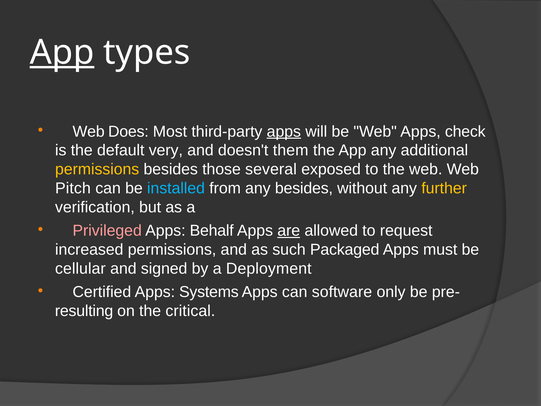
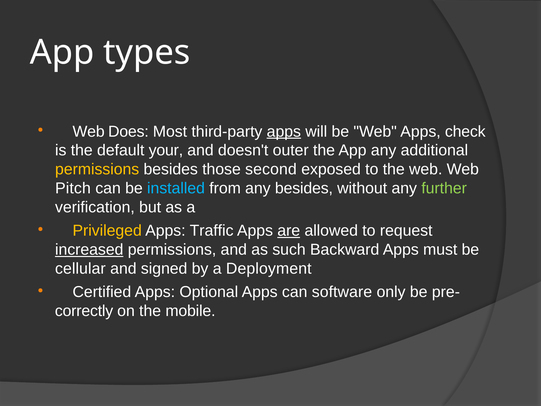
App underline: present -> none (62, 52)
very: very -> your (166, 150)
them: them -> outer (291, 150)
several: several -> second (271, 169)
further colour: yellow -> light green (444, 188)
Privileged colour: pink -> yellow (107, 231)
Behalf: Behalf -> Traffic (212, 231)
increased underline: none -> present (89, 250)
Packaged: Packaged -> Backward (345, 250)
Systems: Systems -> Optional (209, 292)
resulting: resulting -> correctly (84, 311)
critical: critical -> mobile (190, 311)
